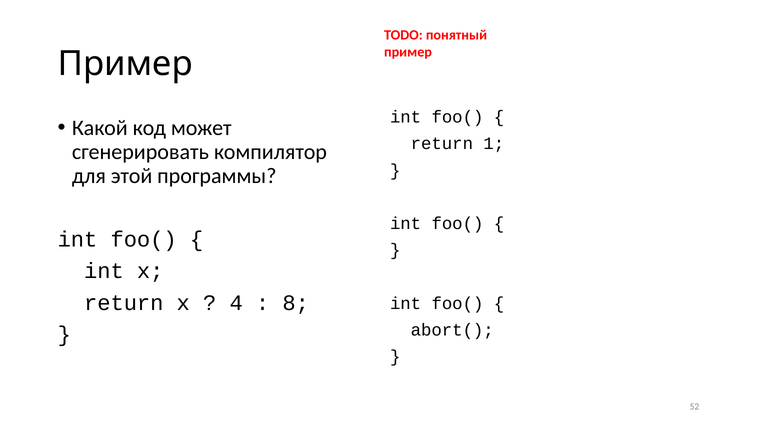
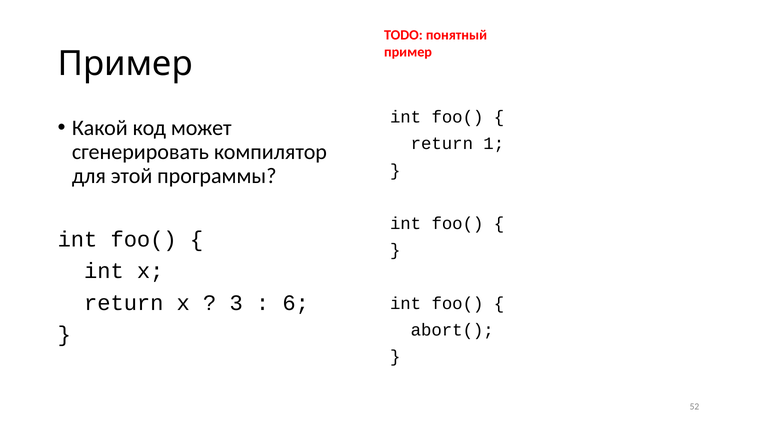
4: 4 -> 3 (236, 303)
8: 8 -> 6 (296, 303)
